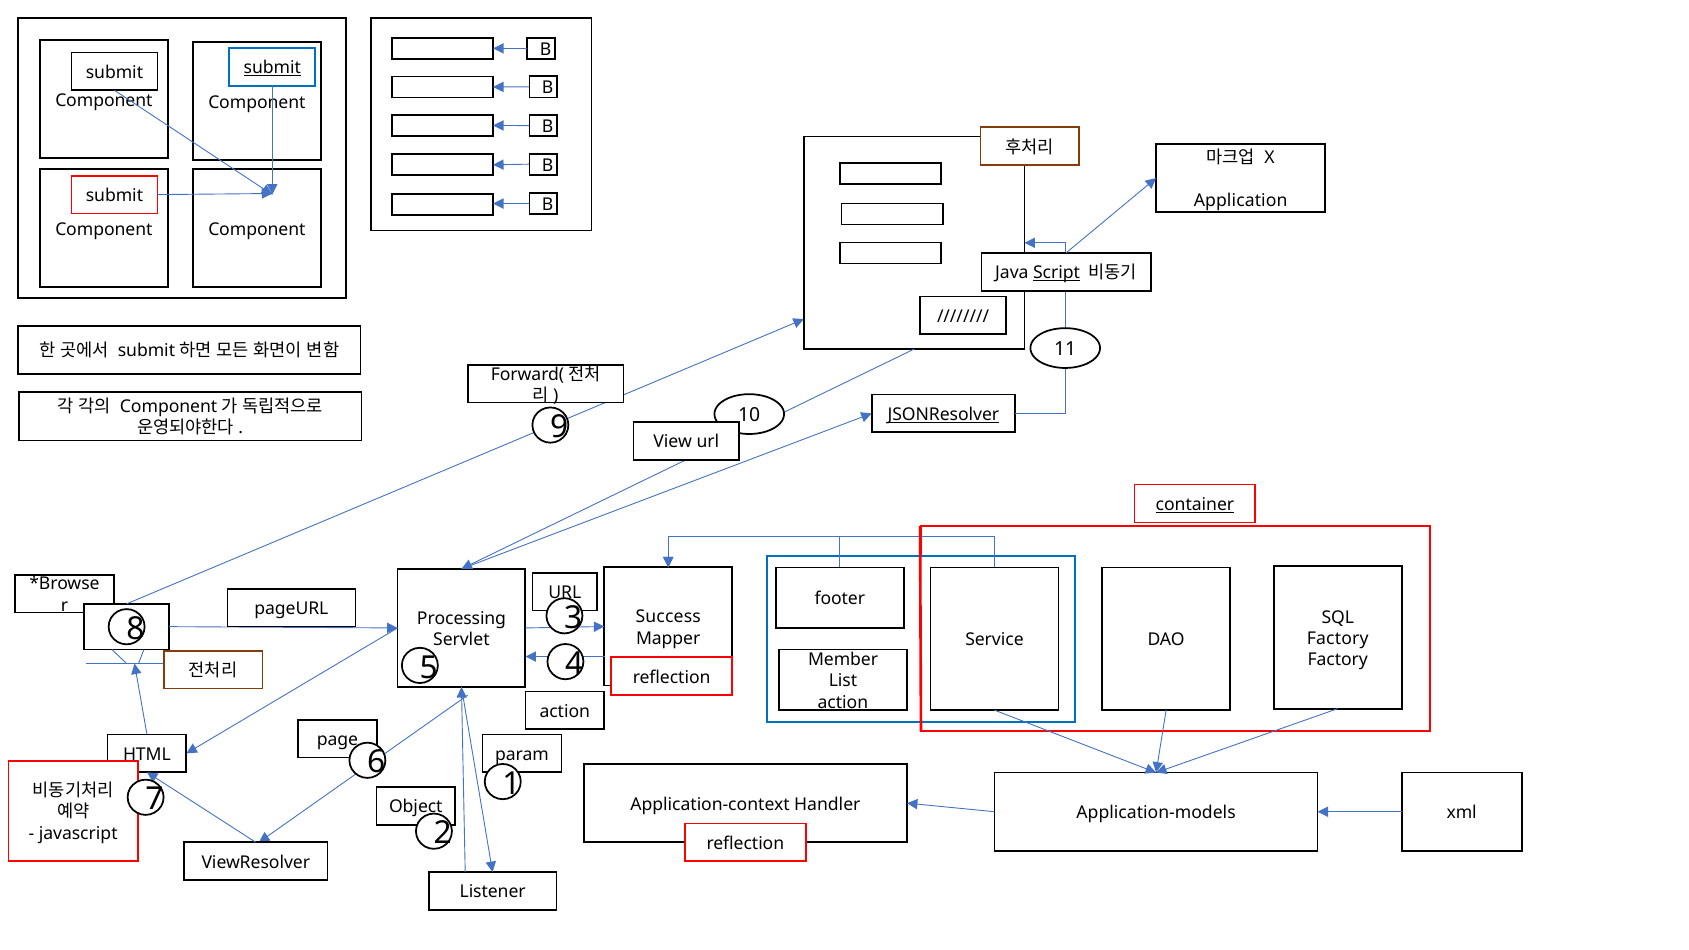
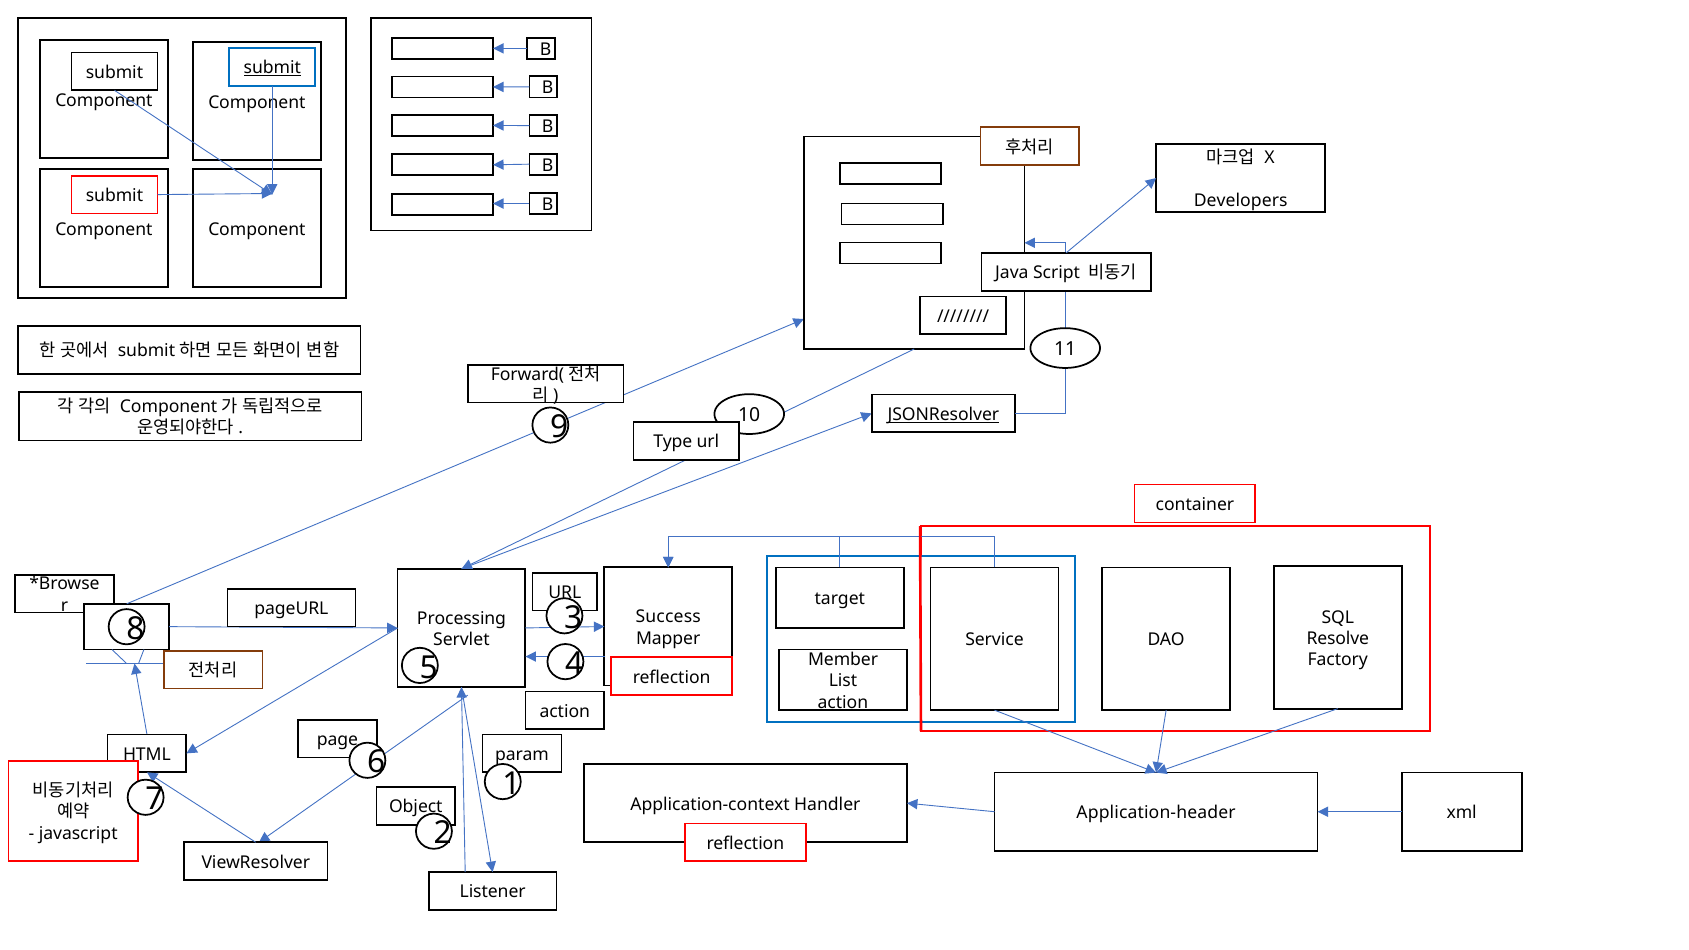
Application: Application -> Developers (1241, 200)
Script underline: present -> none (1057, 273)
View: View -> Type (673, 442)
container underline: present -> none (1195, 505)
footer: footer -> target (840, 599)
Factory: Factory -> Resolve (1338, 639)
Application-models: Application-models -> Application-header (1156, 813)
